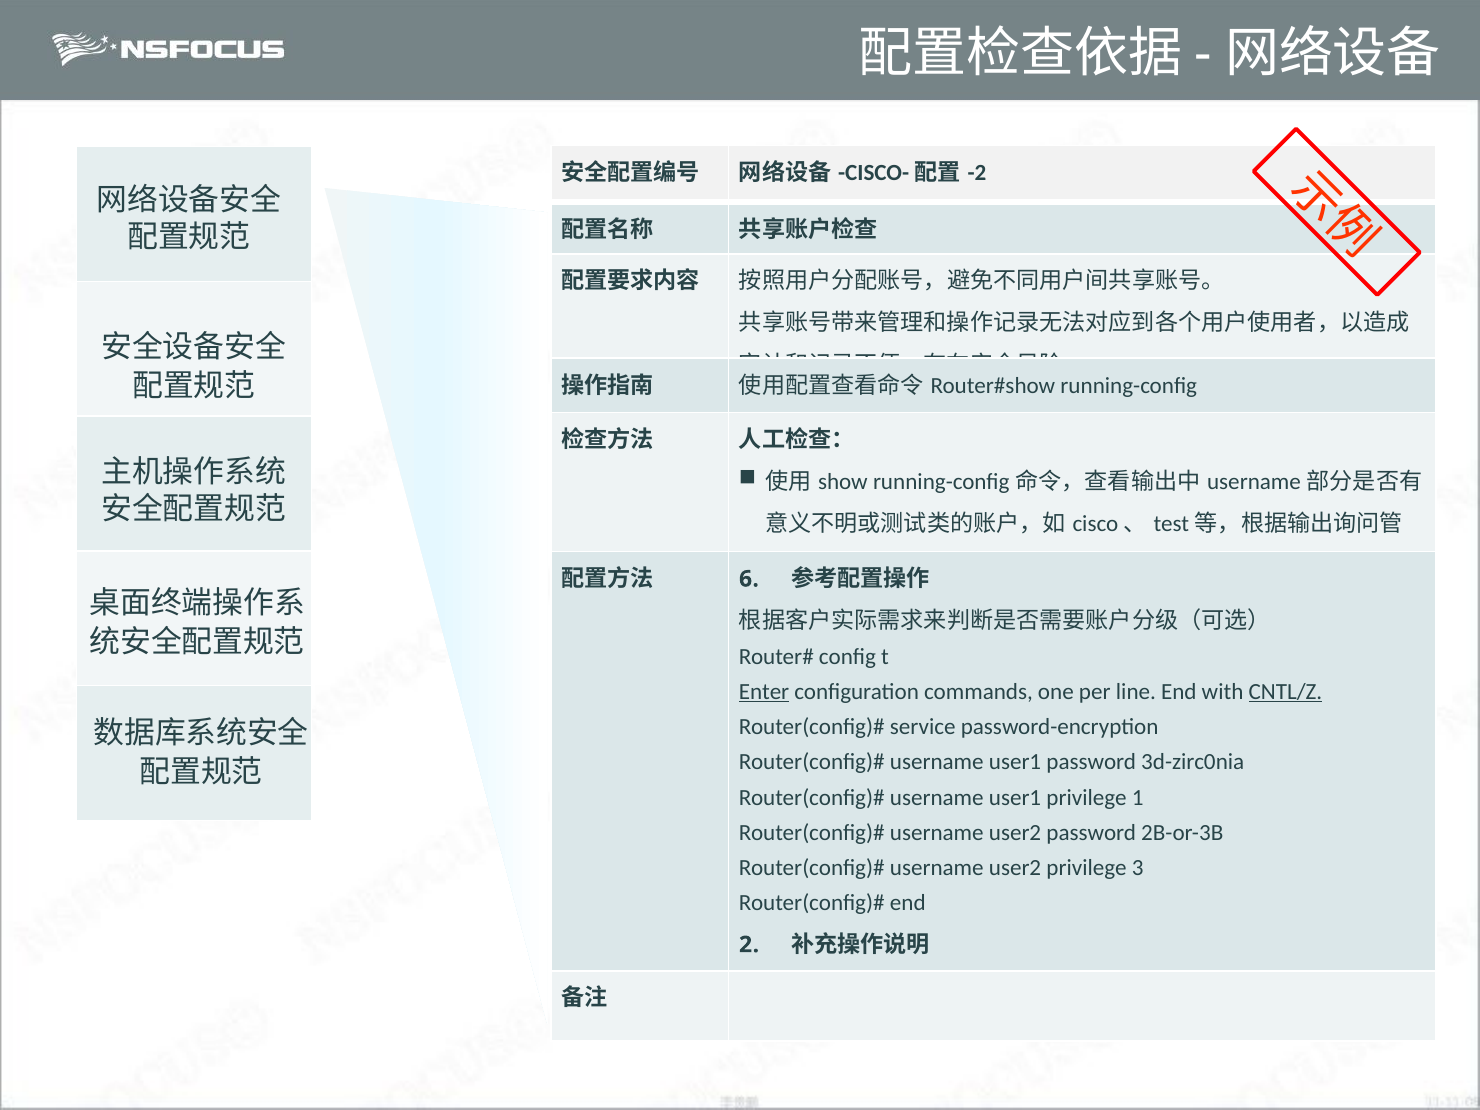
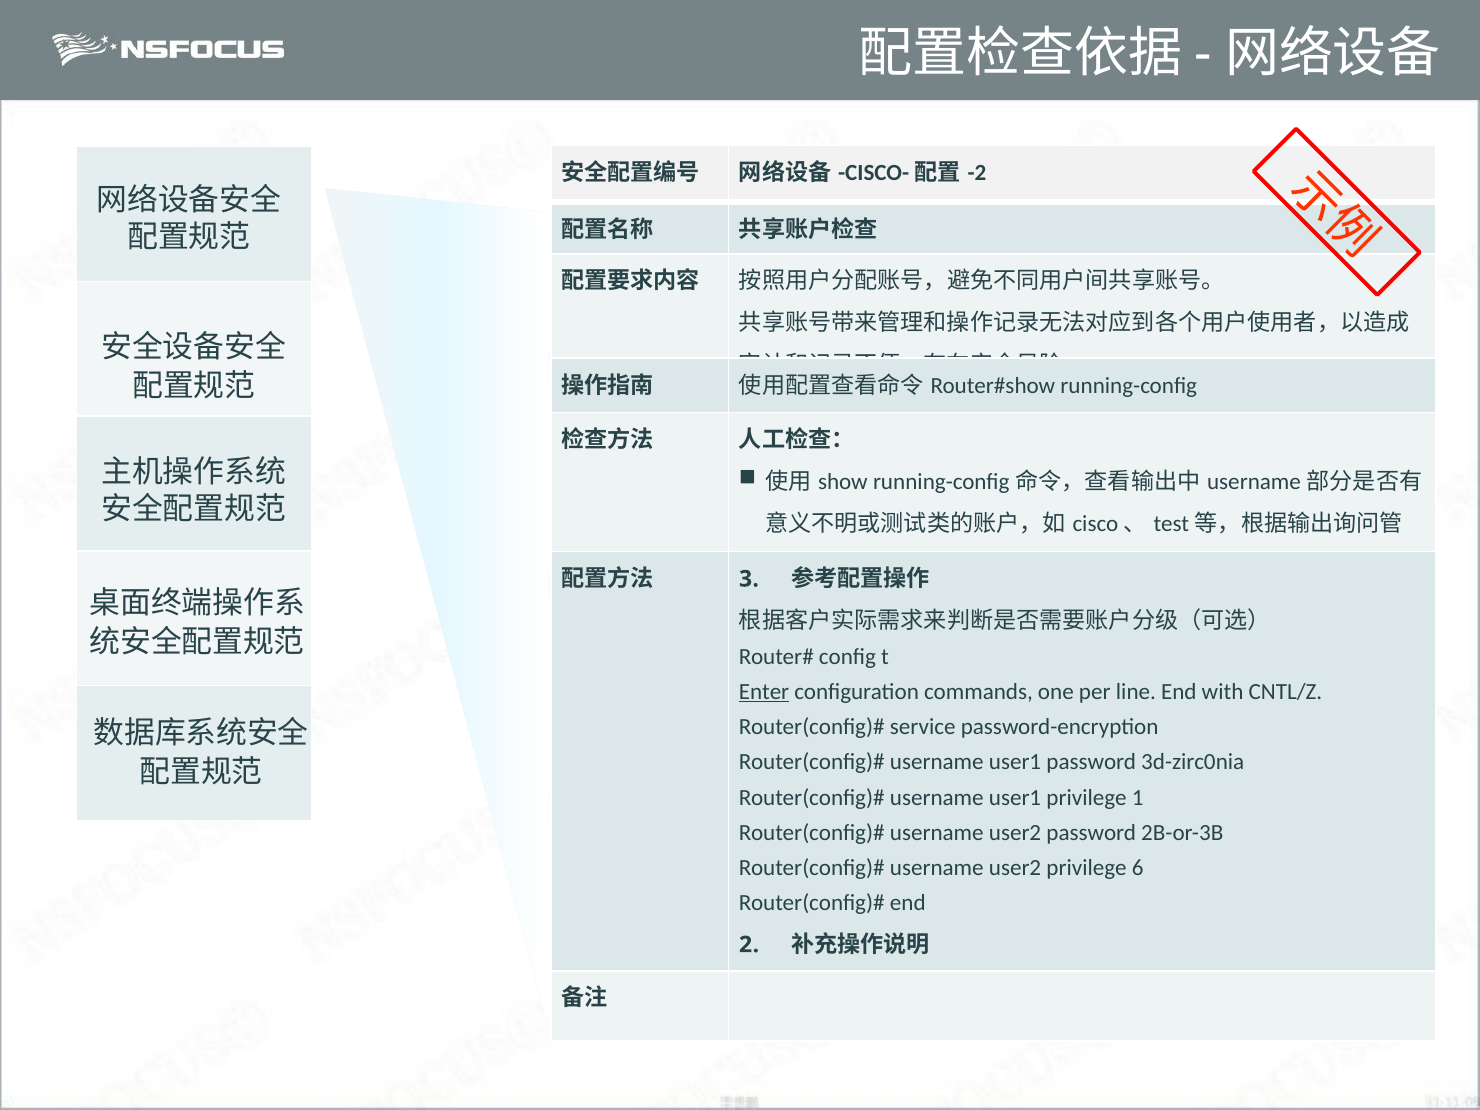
6: 6 -> 3 (749, 579)
CNTL/Z underline: present -> none (1285, 692)
3: 3 -> 6 (1138, 868)
